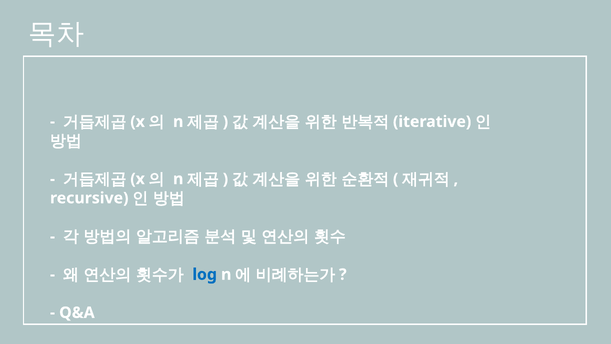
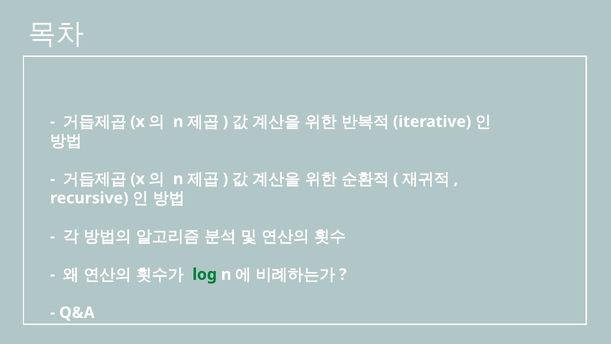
log colour: blue -> green (205, 274)
